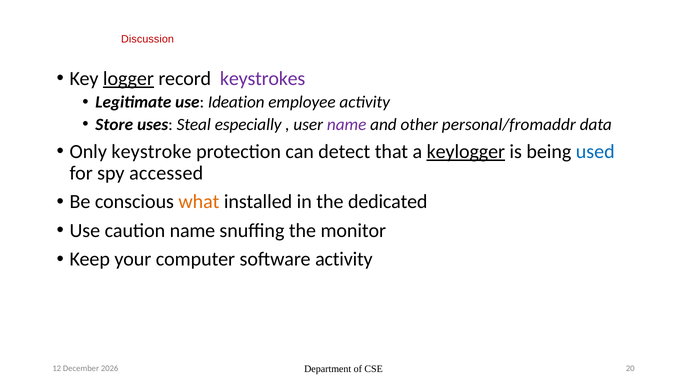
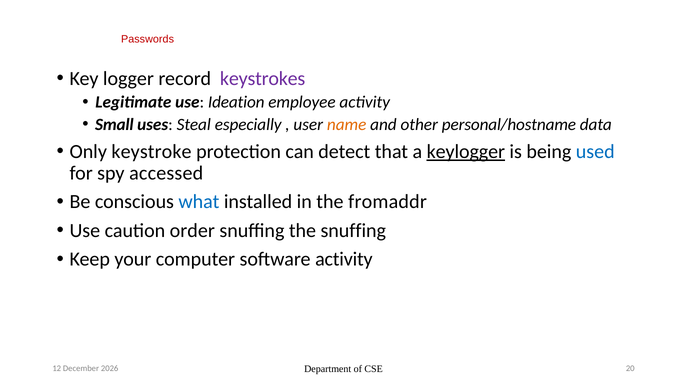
Discussion: Discussion -> Passwords (148, 39)
logger underline: present -> none (128, 79)
Store: Store -> Small (114, 125)
name colour: purple -> orange (347, 125)
personal/fromaddr: personal/fromaddr -> personal/hostname (509, 125)
what colour: orange -> blue (199, 202)
dedicated: dedicated -> fromaddr (388, 202)
caution name: name -> order (192, 231)
the monitor: monitor -> snuffing (353, 231)
